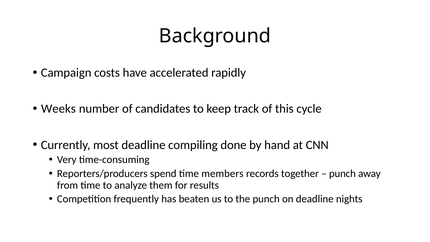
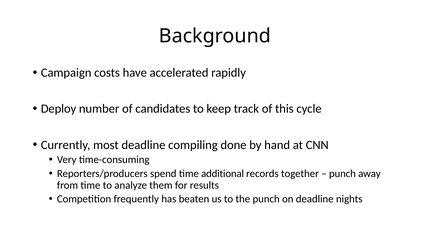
Weeks: Weeks -> Deploy (59, 109)
members: members -> additional (223, 173)
